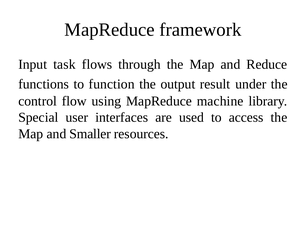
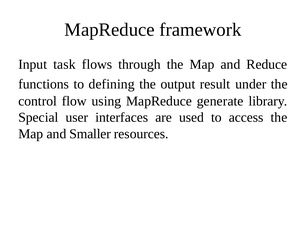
function: function -> defining (112, 84)
machine: machine -> generate (220, 101)
